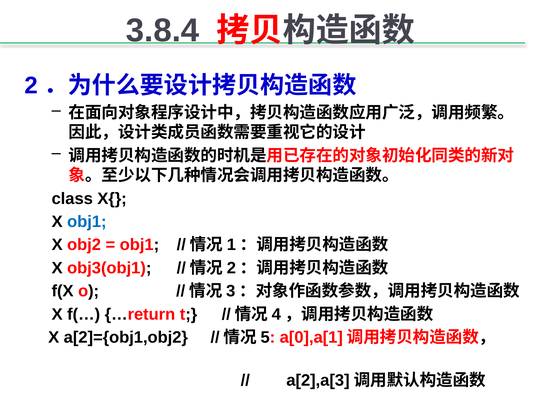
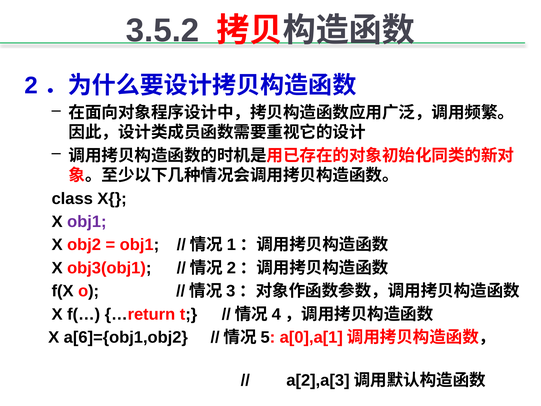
3.8.4: 3.8.4 -> 3.5.2 (163, 31)
obj1 colour: blue -> purple (87, 222)
a[2]={obj1,obj2: a[2]={obj1,obj2 -> a[6]={obj1,obj2 (126, 337)
